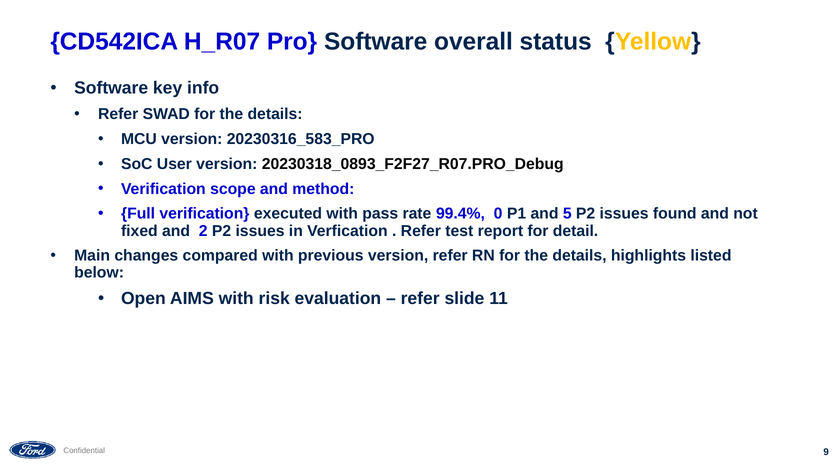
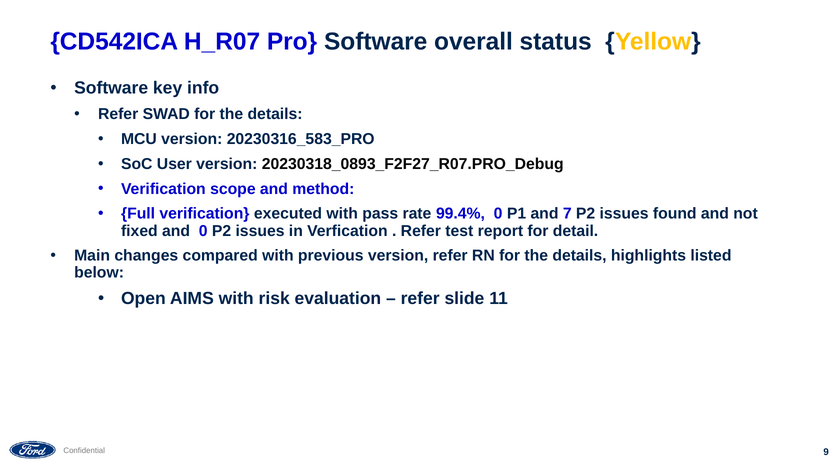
5: 5 -> 7 (567, 214)
and 2: 2 -> 0 (203, 231)
